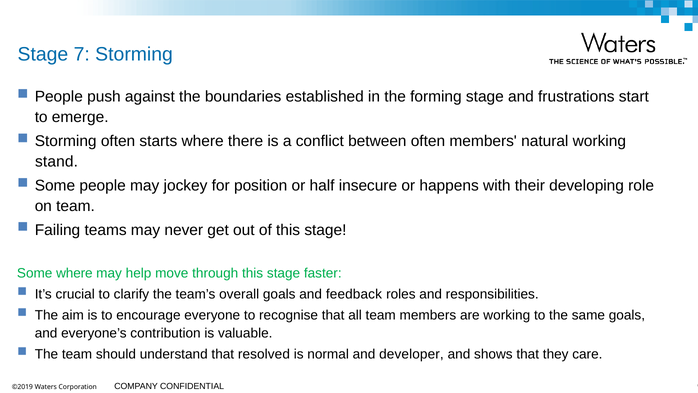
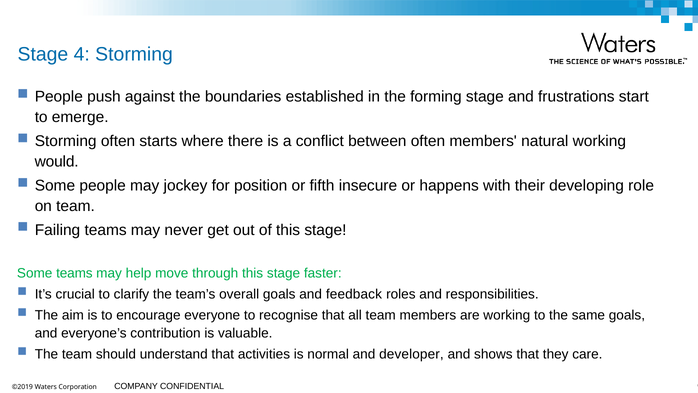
7: 7 -> 4 (82, 54)
stand: stand -> would (57, 161)
half: half -> fifth (322, 185)
Some where: where -> teams (74, 273)
resolved: resolved -> activities (264, 354)
